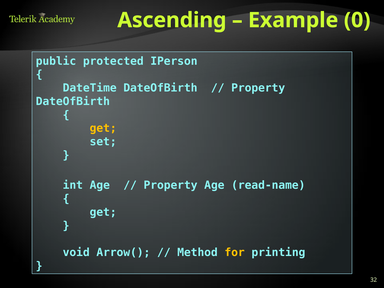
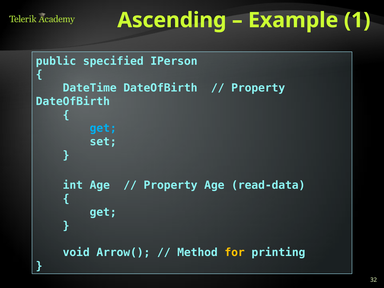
0: 0 -> 1 (357, 20)
protected: protected -> specified (113, 61)
get colour: yellow -> light blue (103, 128)
read-name: read-name -> read-data (268, 185)
